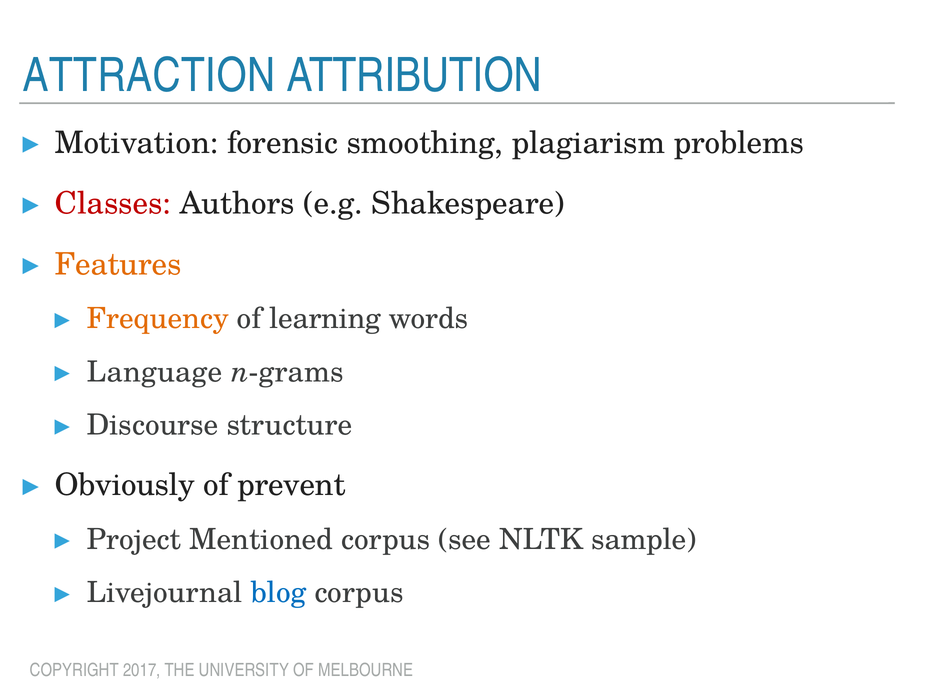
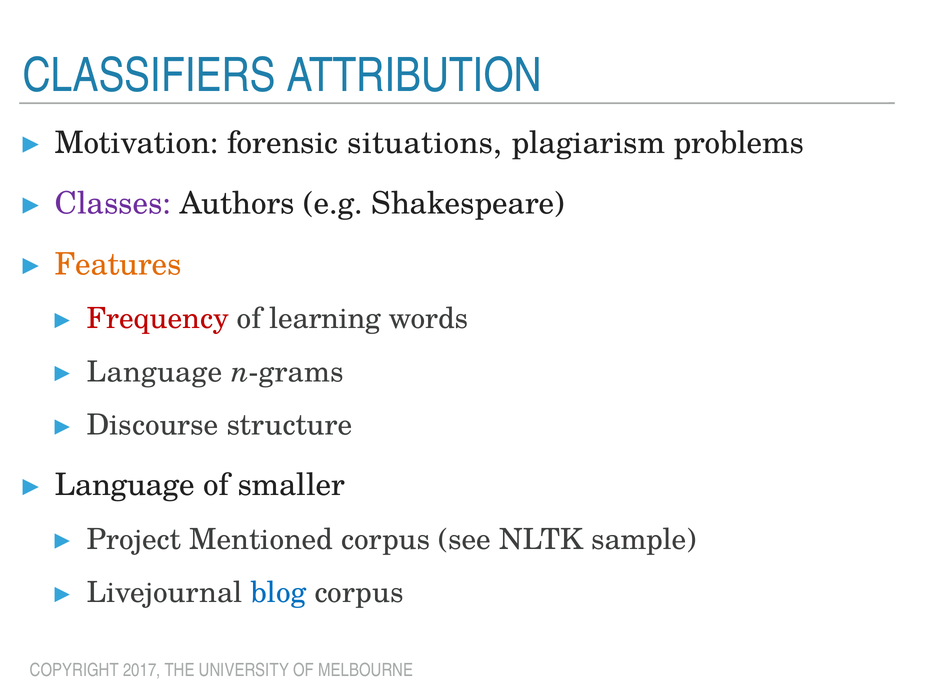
ATTRACTION: ATTRACTION -> CLASSIFIERS (149, 76)
smoothing: smoothing -> situations (425, 143)
Classes colour: red -> purple (113, 204)
Frequency colour: orange -> red (158, 319)
Obviously: Obviously -> Language (125, 486)
prevent: prevent -> smaller (291, 486)
